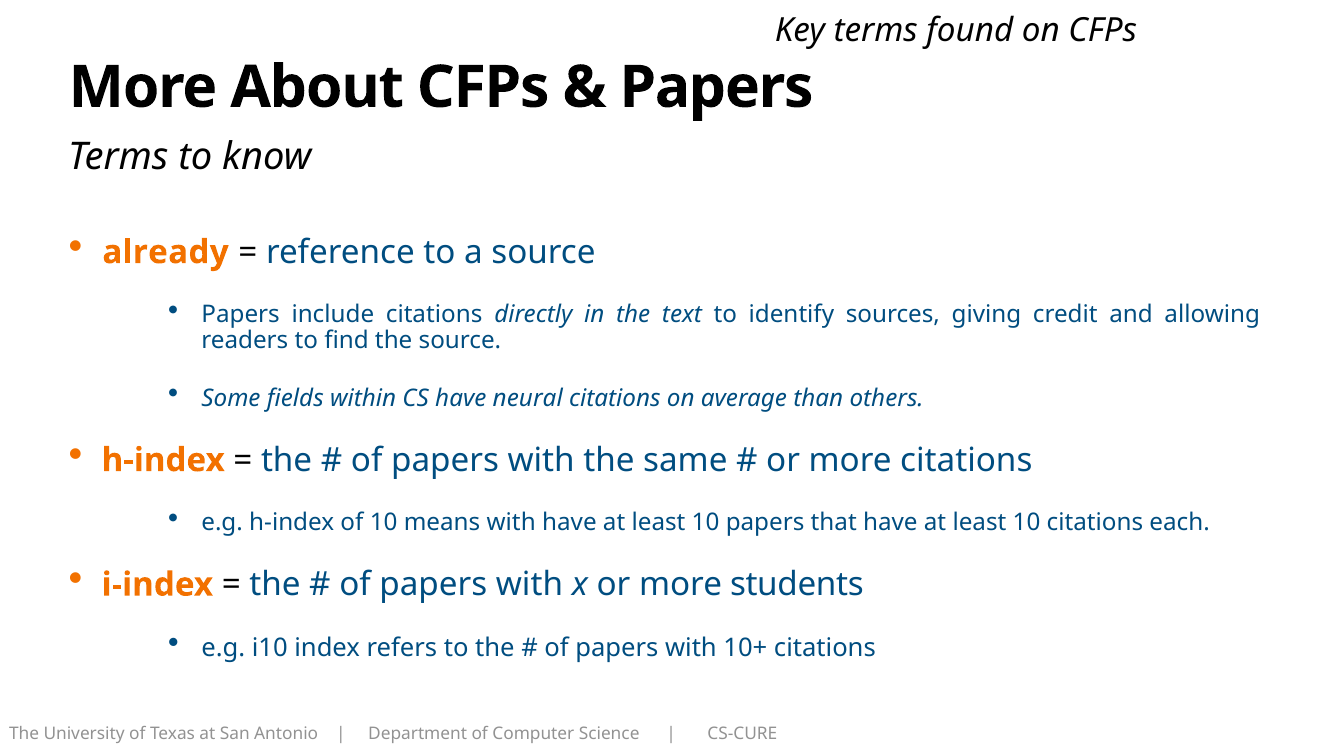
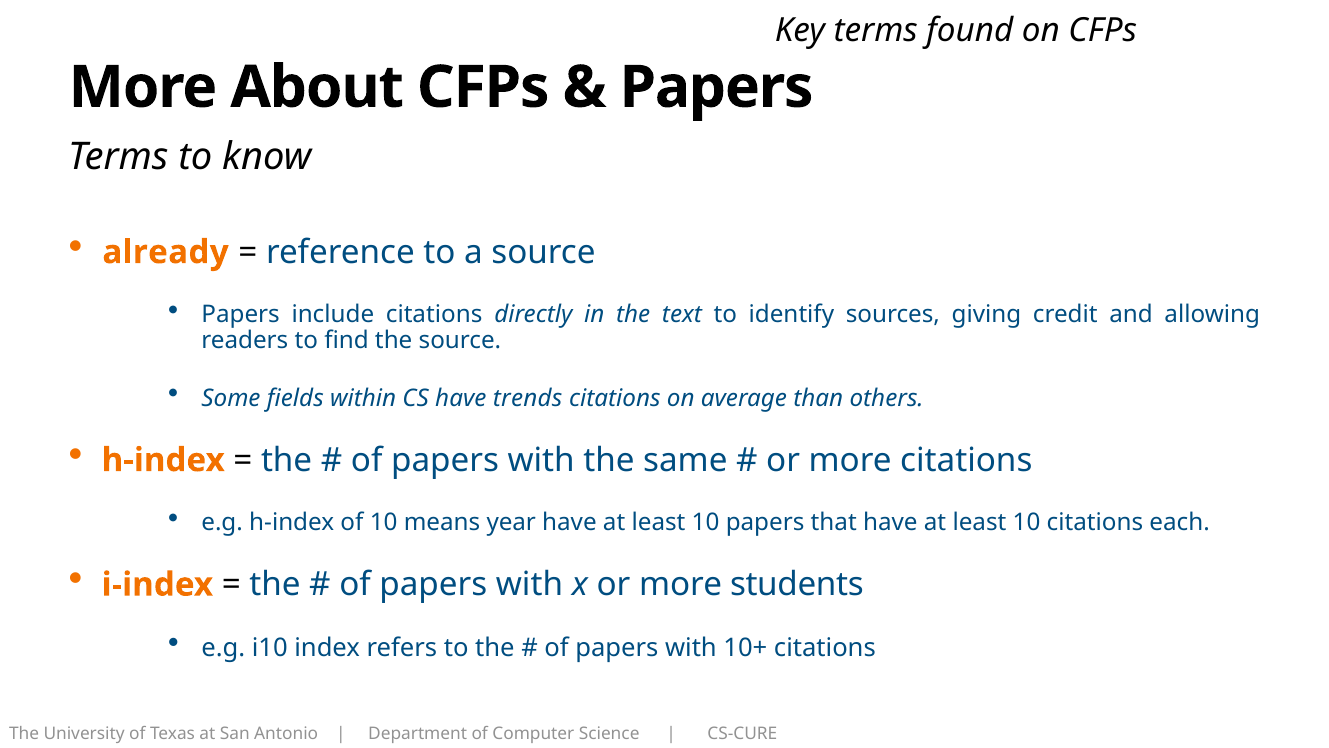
neural: neural -> trends (528, 398)
means with: with -> year (511, 522)
